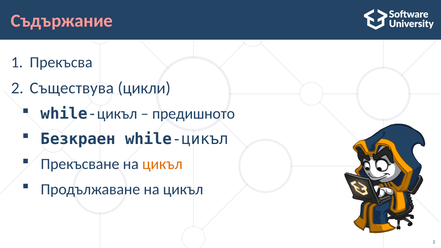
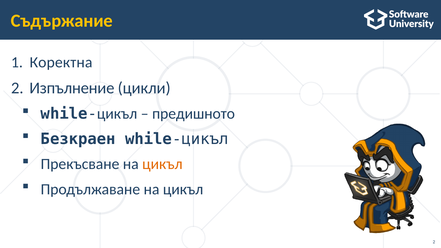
Съдържание colour: pink -> yellow (62, 21)
Прекъсва: Прекъсва -> Коректна (61, 62)
Съществува: Съществува -> Изпълнение (72, 88)
